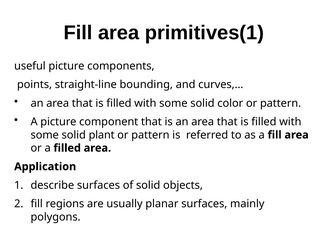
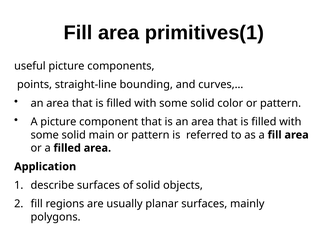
plant: plant -> main (102, 135)
